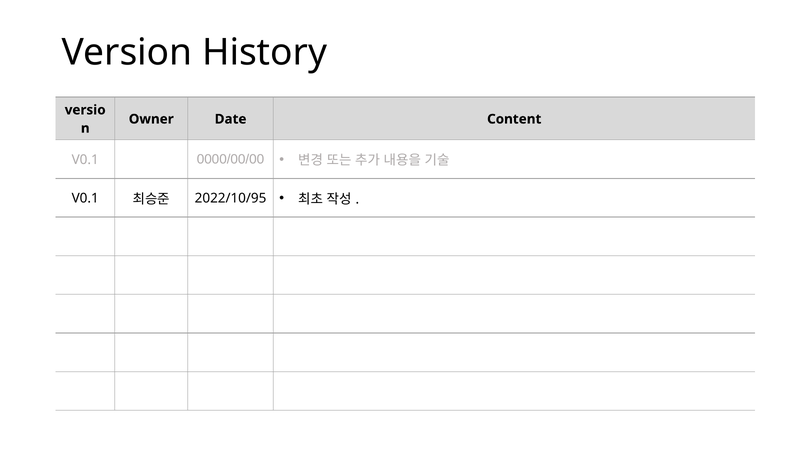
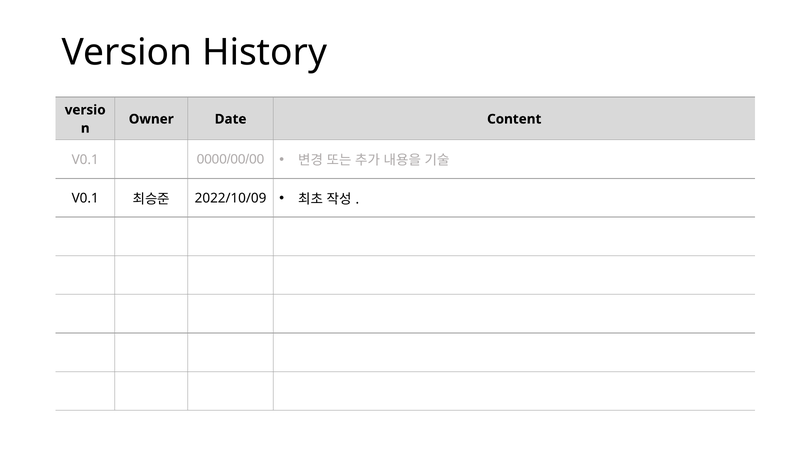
2022/10/95: 2022/10/95 -> 2022/10/09 (231, 199)
